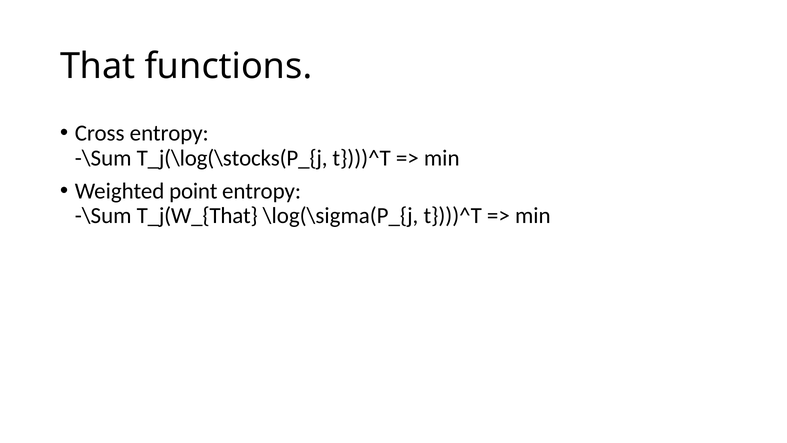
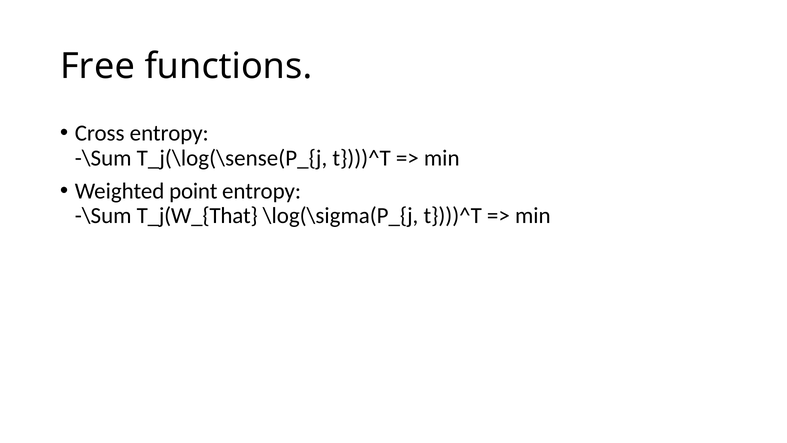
That: That -> Free (98, 66)
T_j(\log(\stocks(P_{j: T_j(\log(\stocks(P_{j -> T_j(\log(\sense(P_{j (232, 158)
